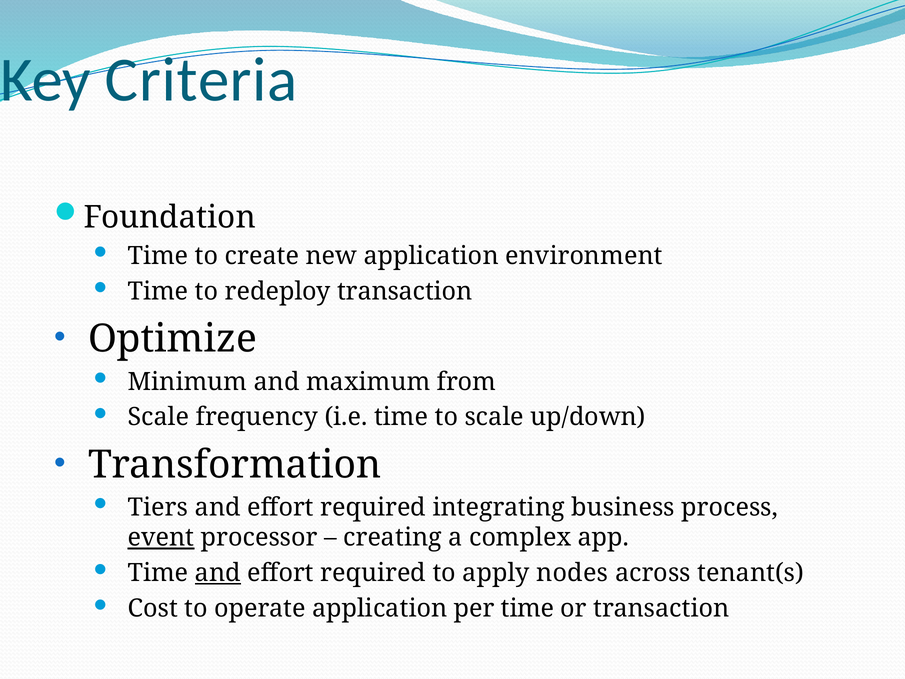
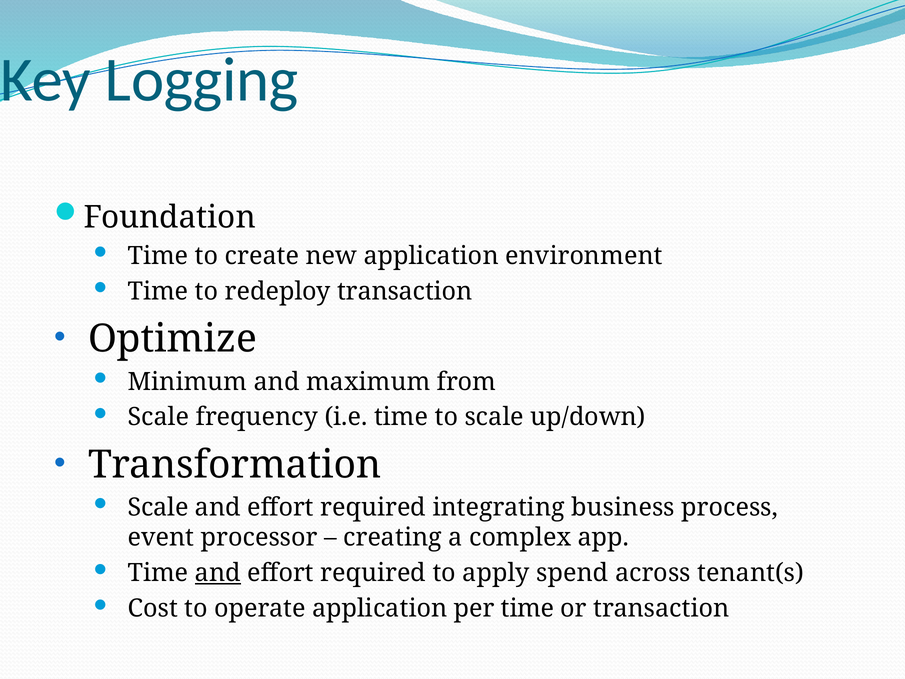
Criteria: Criteria -> Logging (202, 80)
Tiers: Tiers -> Scale (158, 507)
event underline: present -> none (161, 537)
nodes: nodes -> spend (572, 573)
